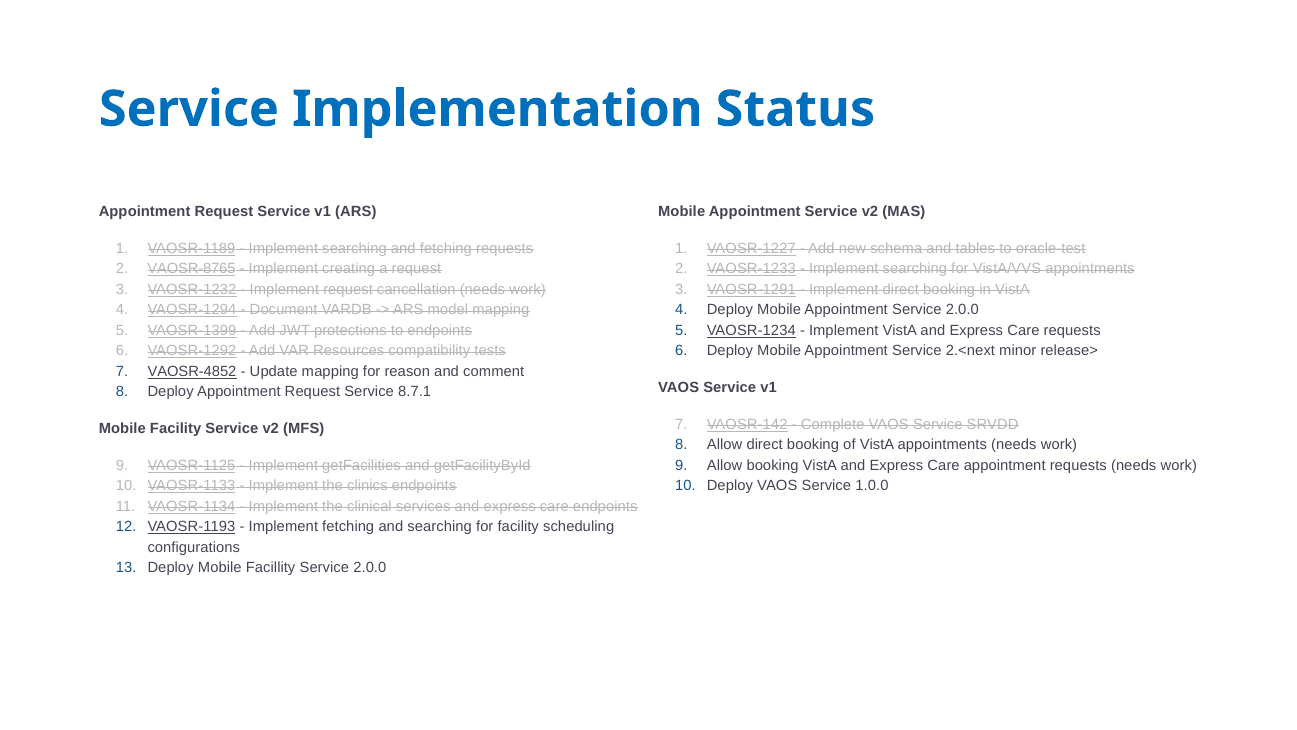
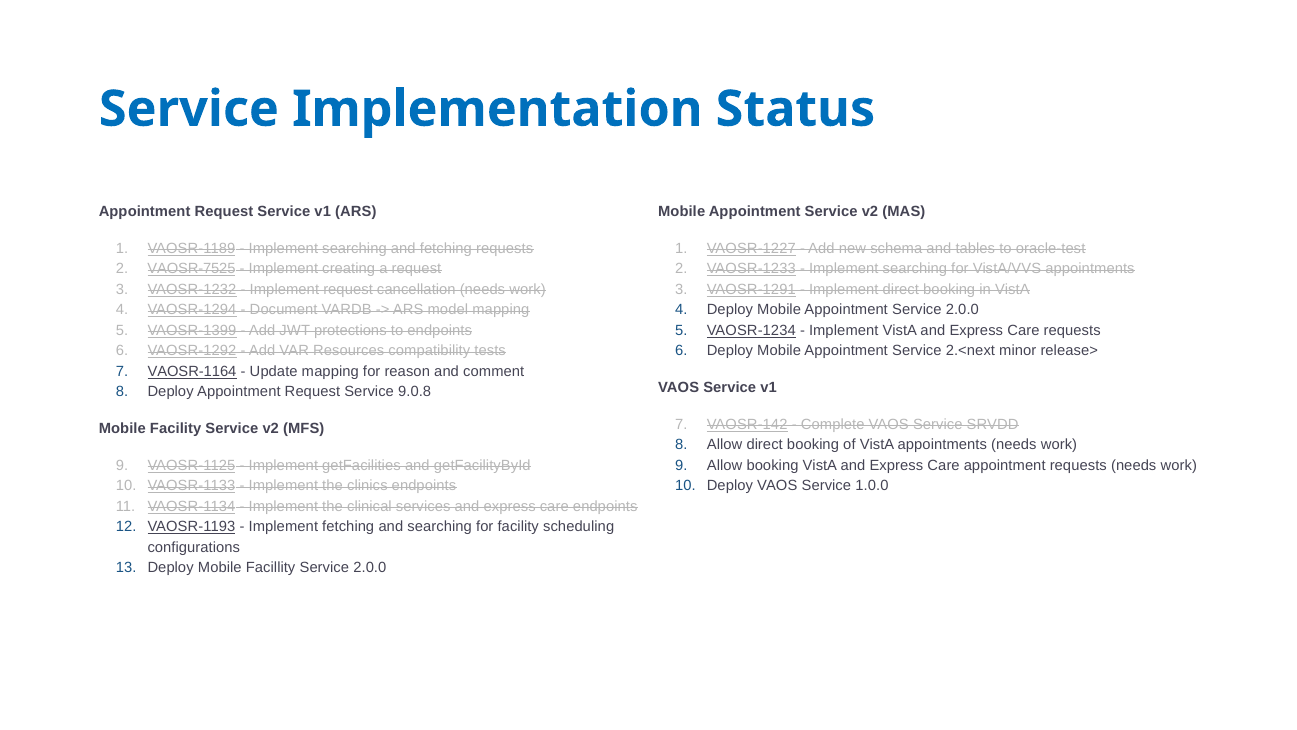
VAOSR-8765: VAOSR-8765 -> VAOSR-7525 (191, 269)
VAOSR-4852: VAOSR-4852 -> VAOSR-1164 (192, 371)
8.7.1: 8.7.1 -> 9.0.8 (415, 392)
